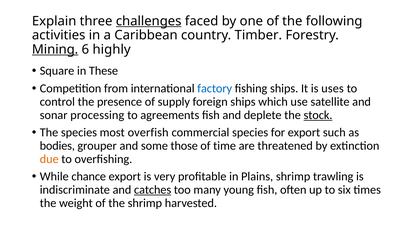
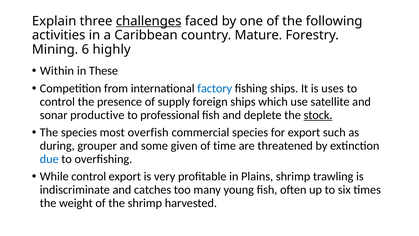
Timber: Timber -> Mature (258, 35)
Mining underline: present -> none (55, 49)
Square: Square -> Within (57, 71)
processing: processing -> productive (97, 115)
agreements: agreements -> professional (170, 115)
bodies: bodies -> during (57, 146)
those: those -> given (184, 146)
due colour: orange -> blue (49, 159)
While chance: chance -> control (89, 176)
catches underline: present -> none (153, 190)
